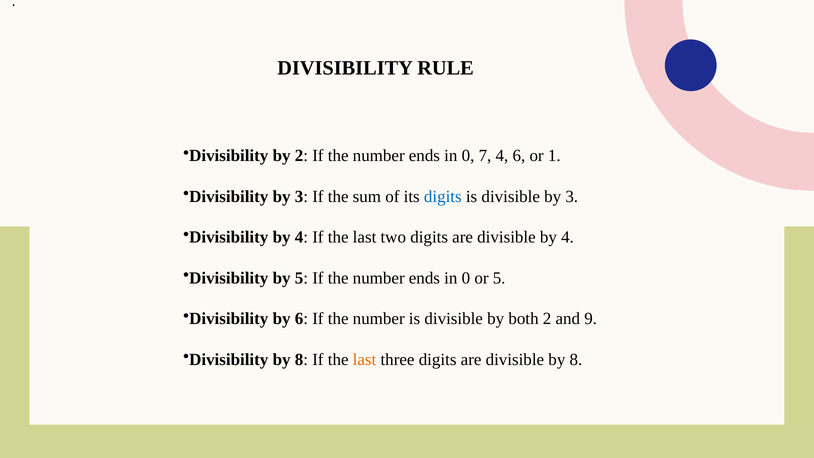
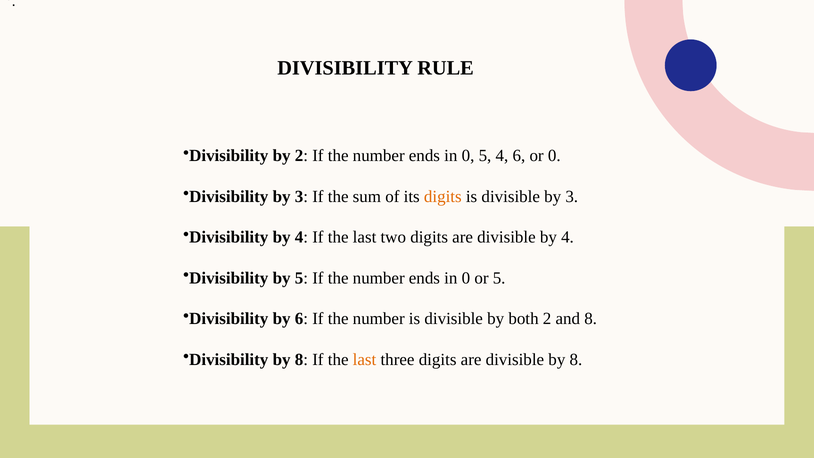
0 7: 7 -> 5 (485, 156)
or 1: 1 -> 0 (554, 156)
digits colour: blue -> orange (443, 196)
and 9: 9 -> 8 (591, 319)
